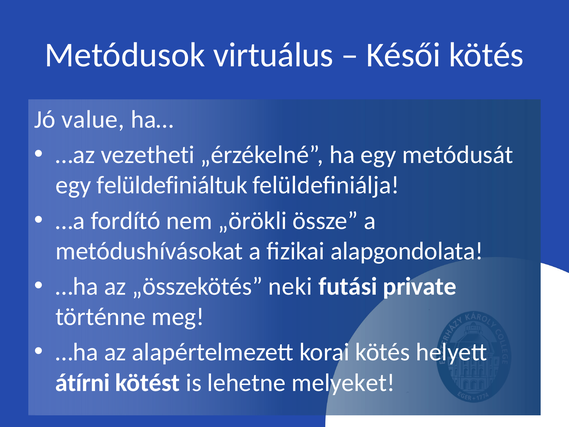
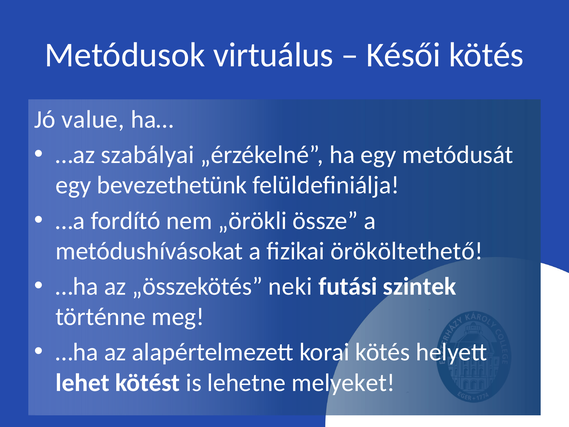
vezetheti: vezetheti -> szabályai (148, 155)
felüldefiniáltuk: felüldefiniáltuk -> bevezethetünk (172, 185)
alapgondolata: alapgondolata -> örököltethető (407, 251)
private: private -> szintek (420, 286)
átírni: átírni -> lehet (83, 382)
